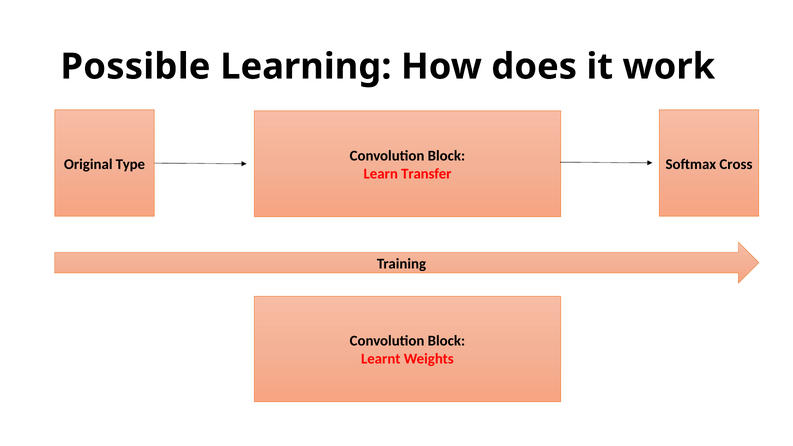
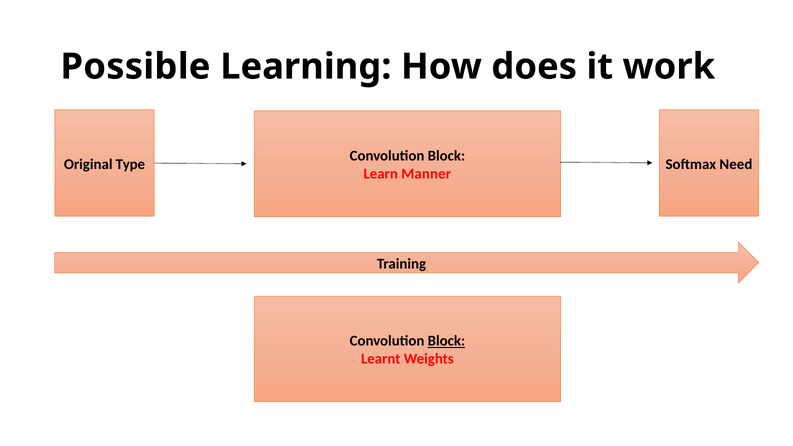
Cross: Cross -> Need (736, 164)
Transfer: Transfer -> Manner (426, 174)
Block underline: none -> present (446, 341)
